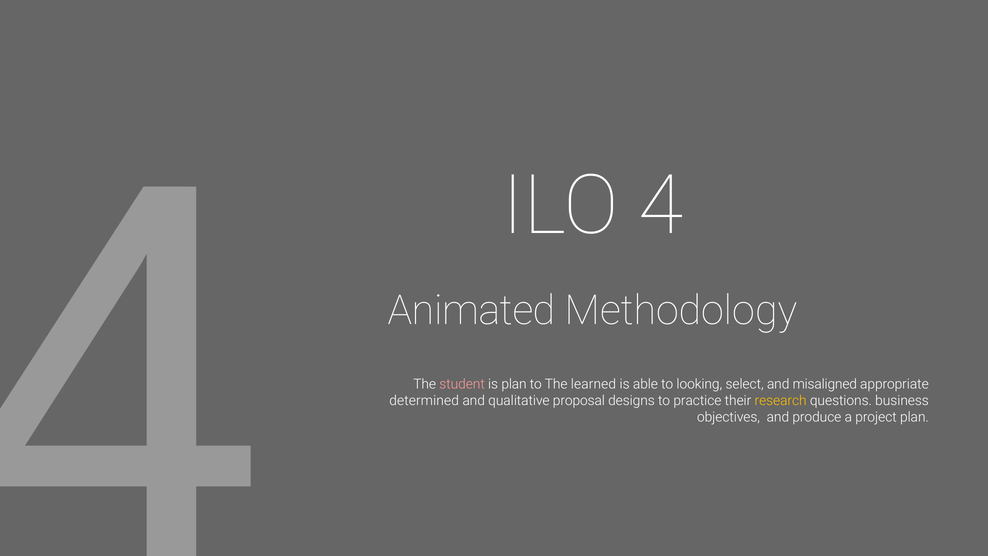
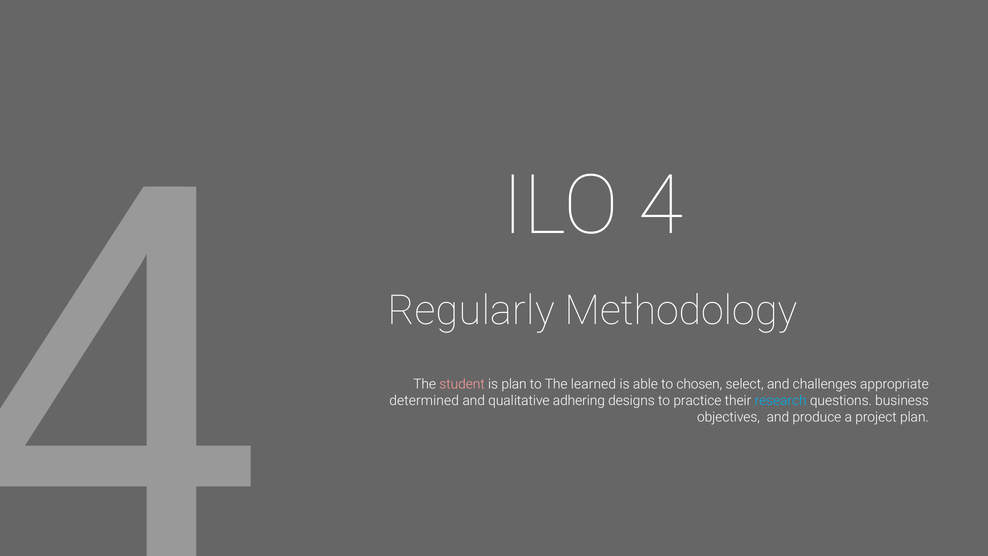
Animated: Animated -> Regularly (471, 310)
looking: looking -> chosen (699, 384)
misaligned: misaligned -> challenges (825, 384)
proposal: proposal -> adhering (579, 400)
research colour: yellow -> light blue (781, 400)
